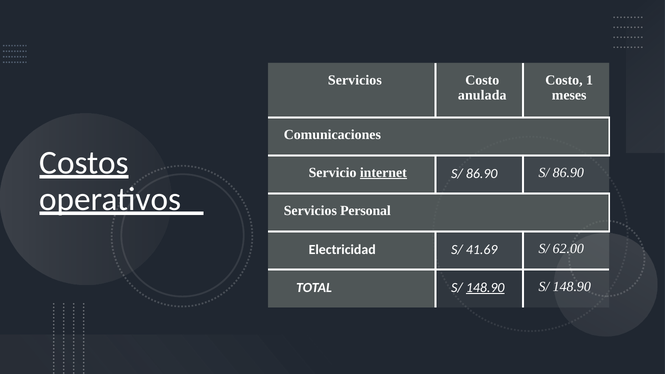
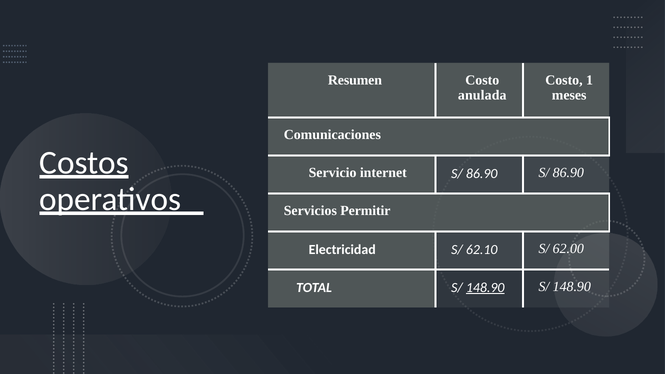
Servicios: Servicios -> Resumen (355, 80)
internet underline: present -> none (383, 173)
Personal: Personal -> Permitir (365, 211)
41.69: 41.69 -> 62.10 (482, 249)
